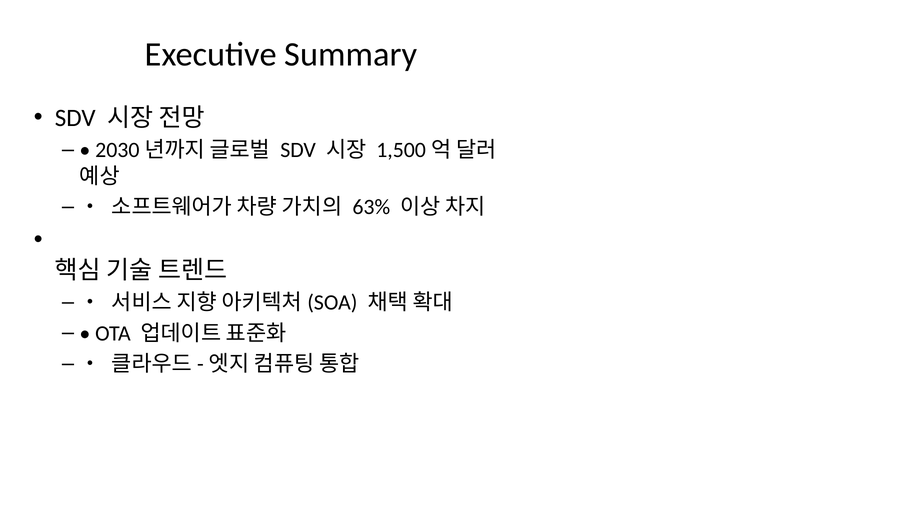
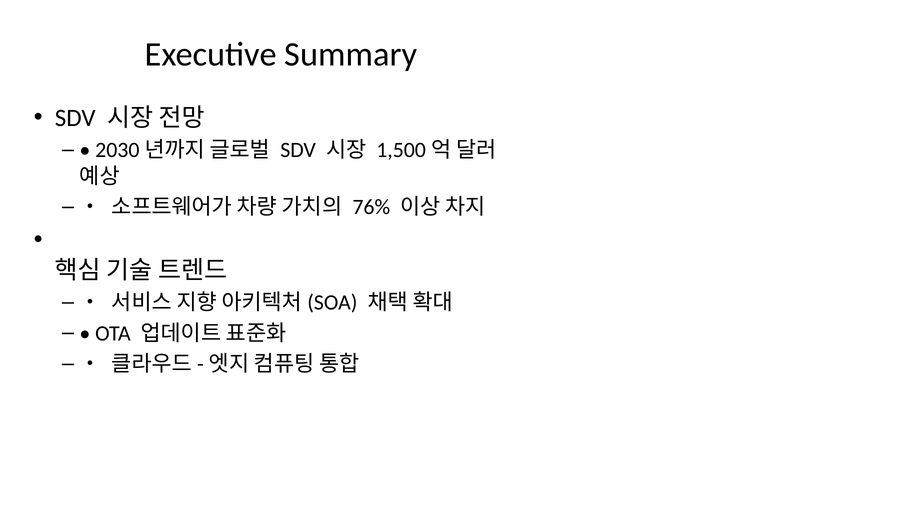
63%: 63% -> 76% (371, 207)
